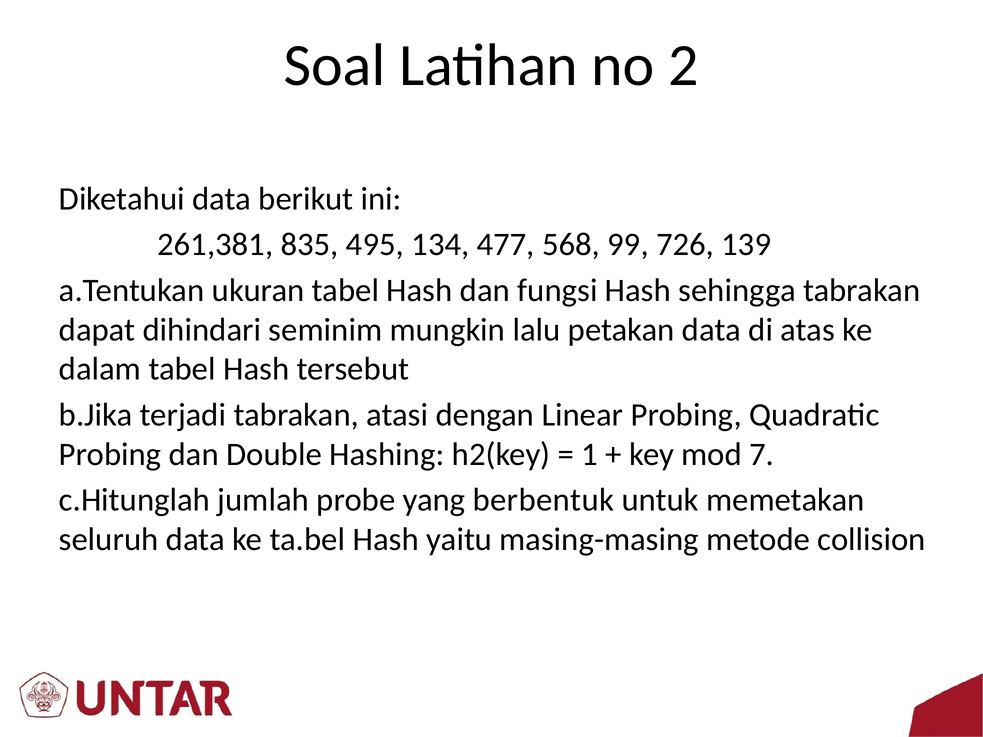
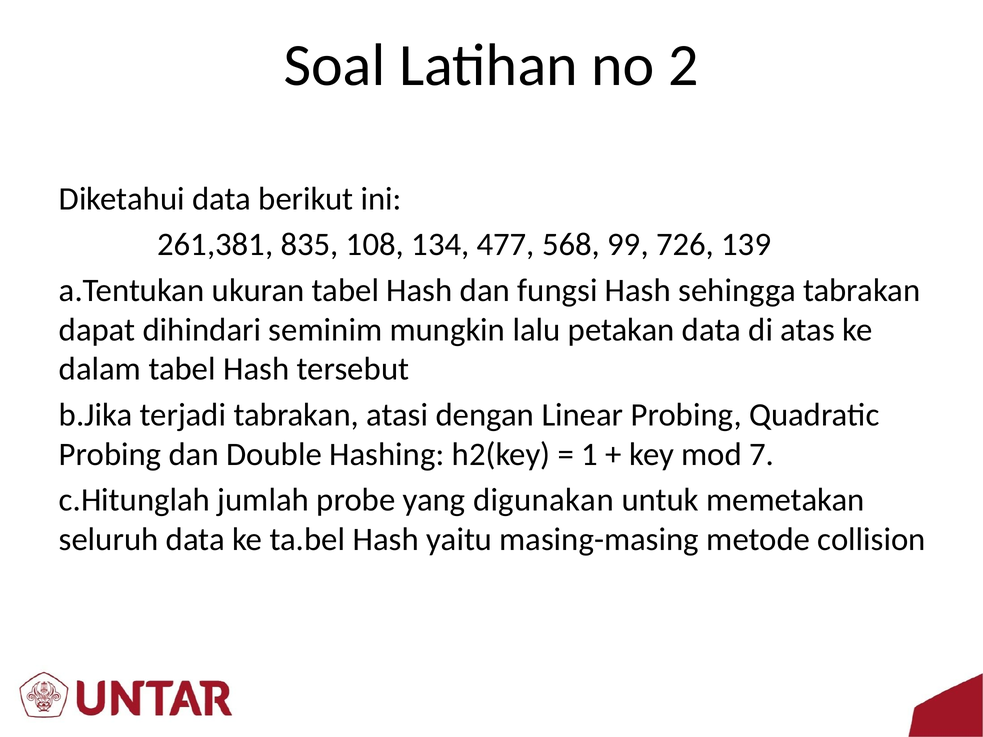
495: 495 -> 108 (375, 245)
berbentuk: berbentuk -> digunakan (543, 500)
